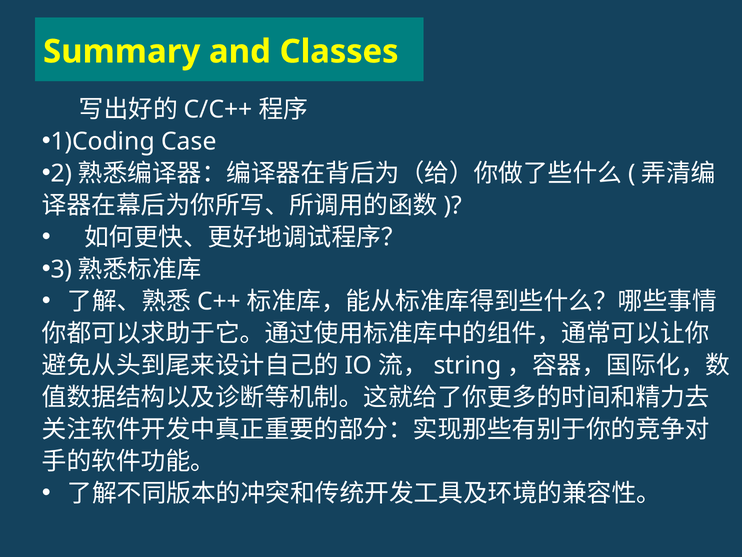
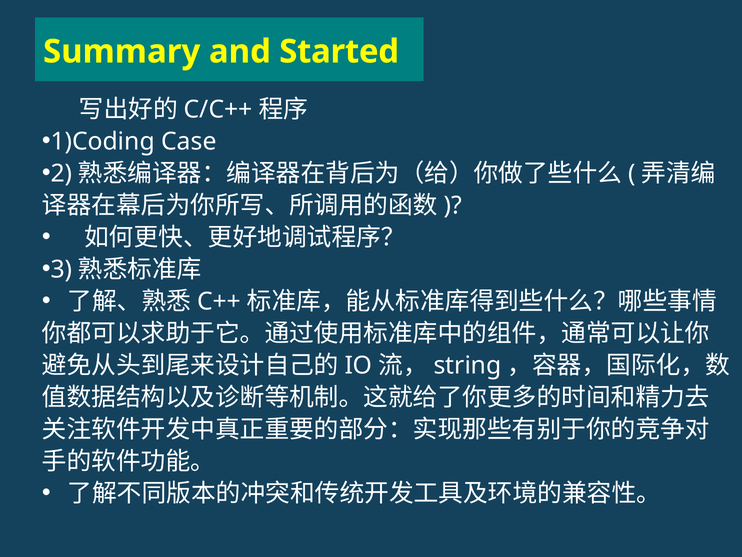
Classes: Classes -> Started (339, 52)
